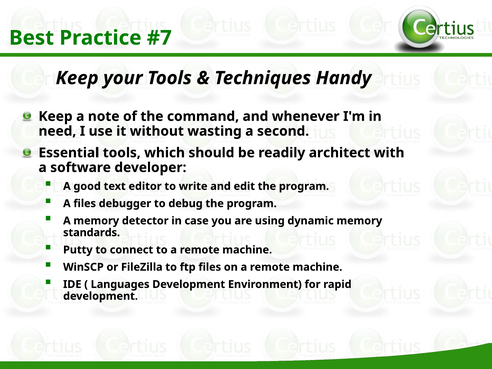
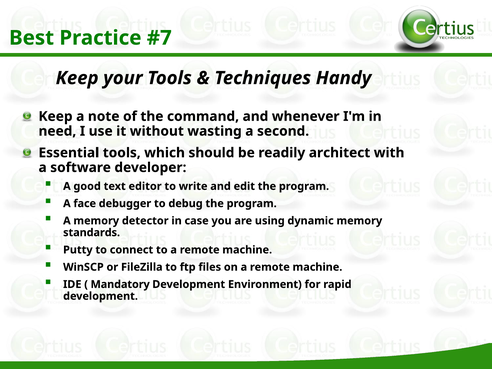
A files: files -> face (85, 204)
Languages: Languages -> Mandatory (120, 284)
